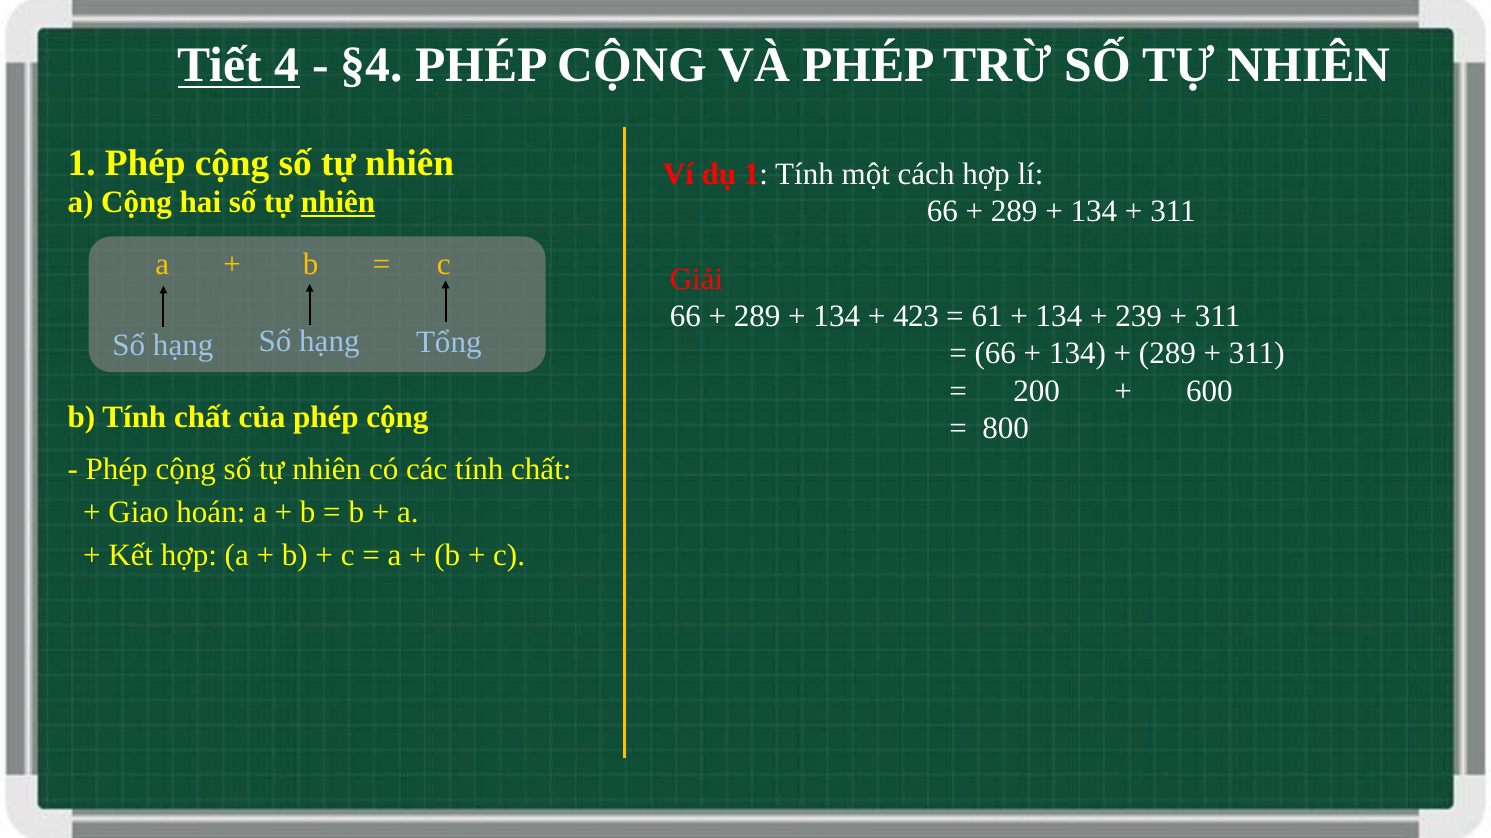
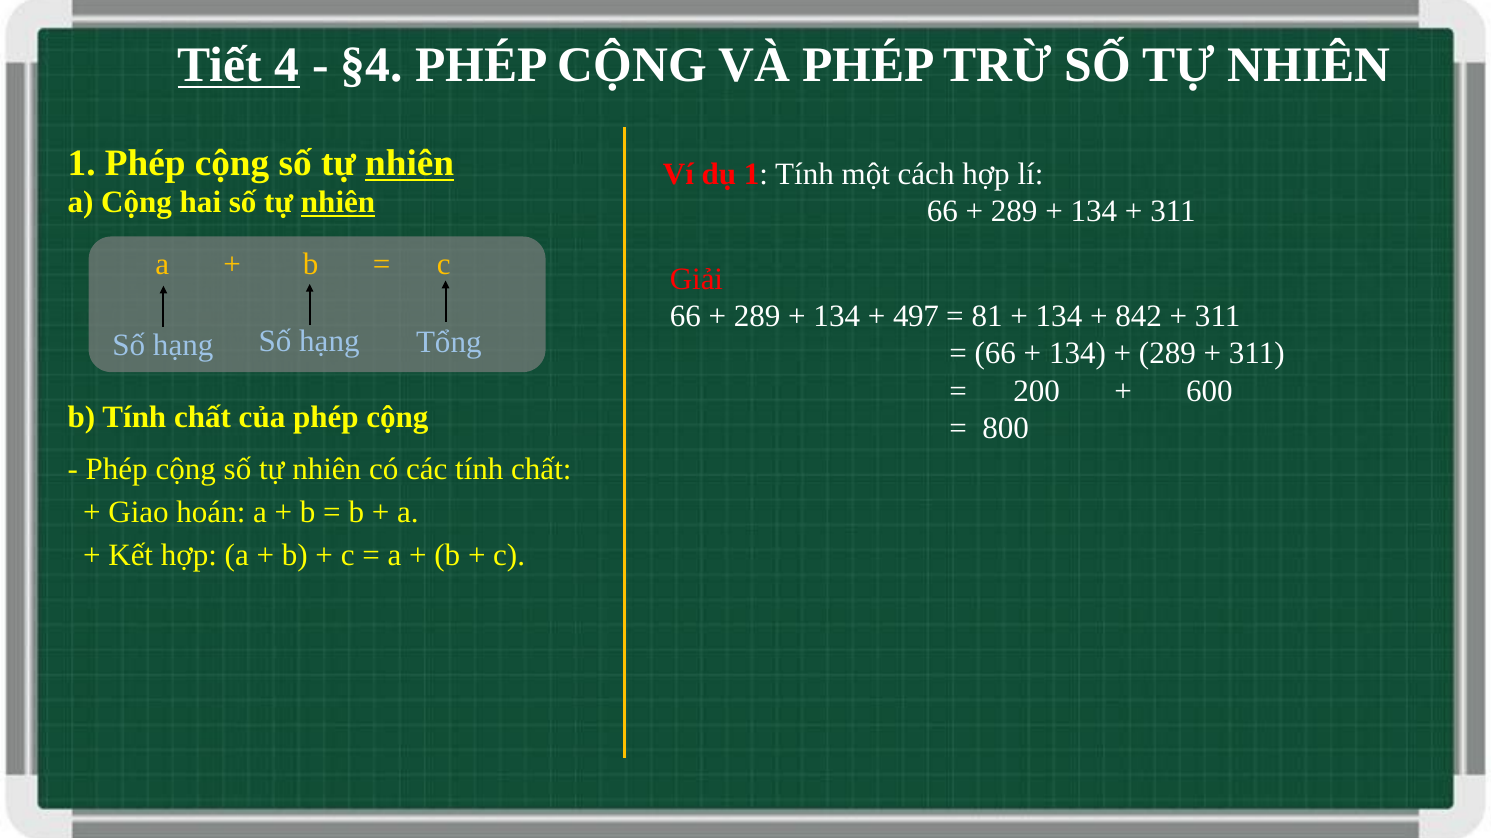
nhiên underline: none -> present (410, 164)
423: 423 -> 497 (916, 317)
61: 61 -> 81 (987, 317)
239: 239 -> 842 (1139, 317)
